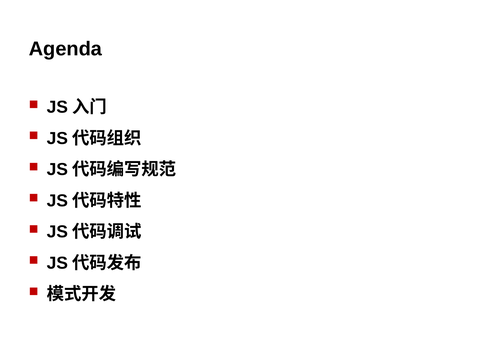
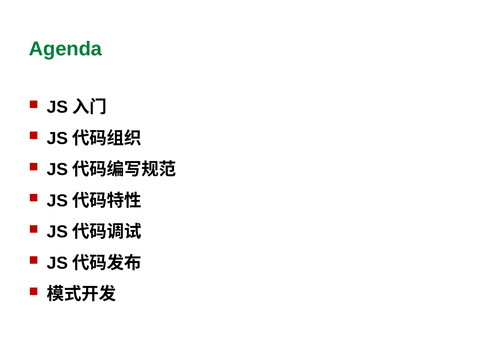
Agenda colour: black -> green (65, 49)
